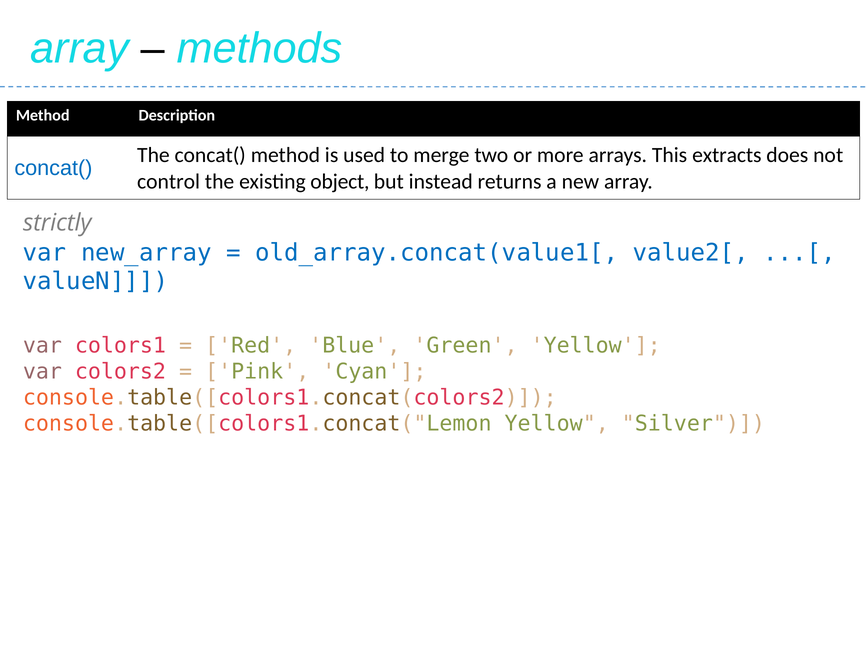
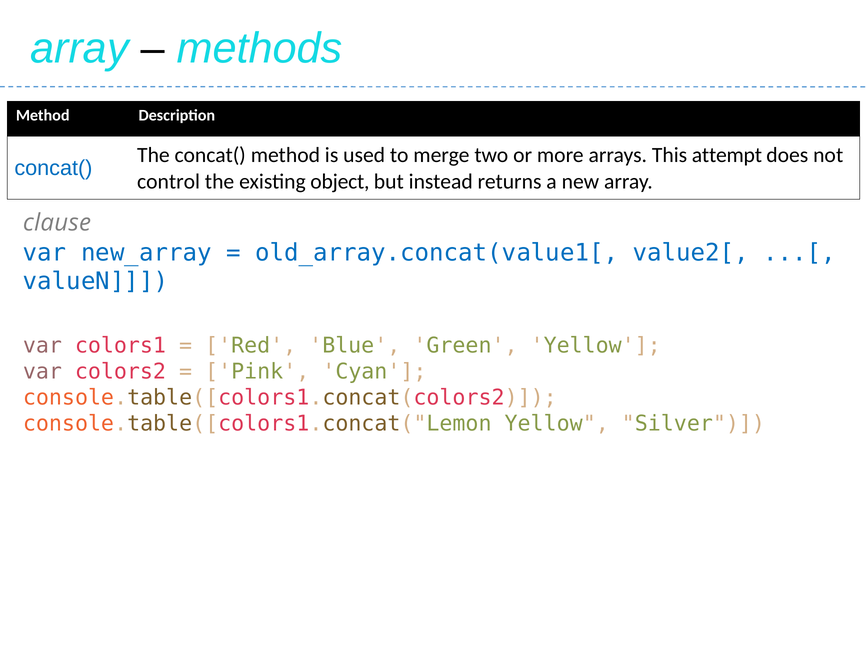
extracts: extracts -> attempt (727, 155)
strictly: strictly -> clause (57, 222)
